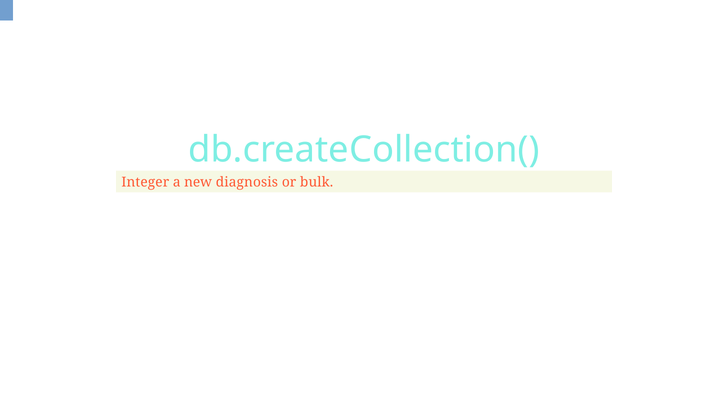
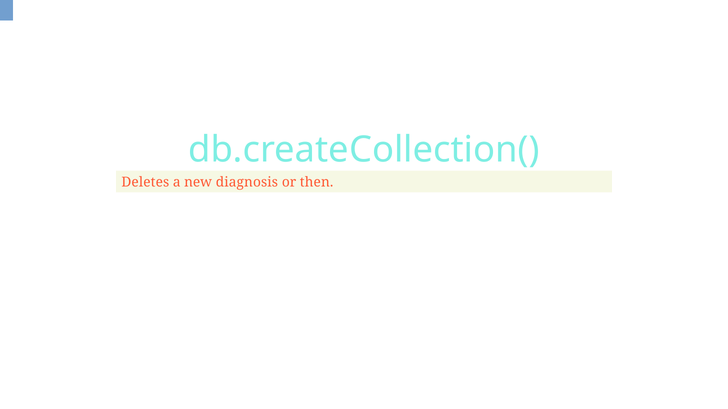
Integer: Integer -> Deletes (145, 183)
bulk: bulk -> then (317, 183)
